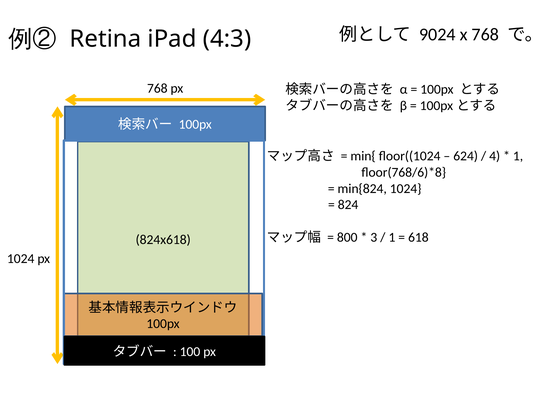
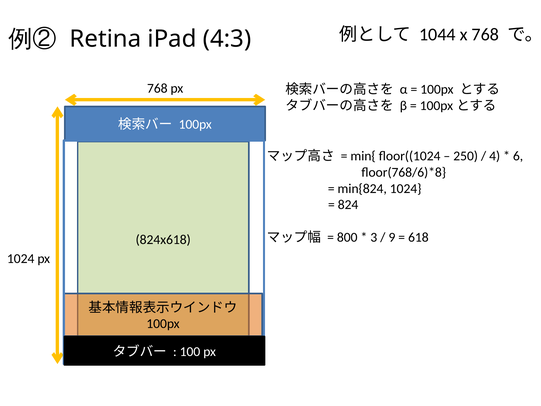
9024: 9024 -> 1044 (437, 34)
624: 624 -> 250 (466, 156)
1: 1 -> 6 (518, 156)
1: 1 -> 9 (392, 237)
